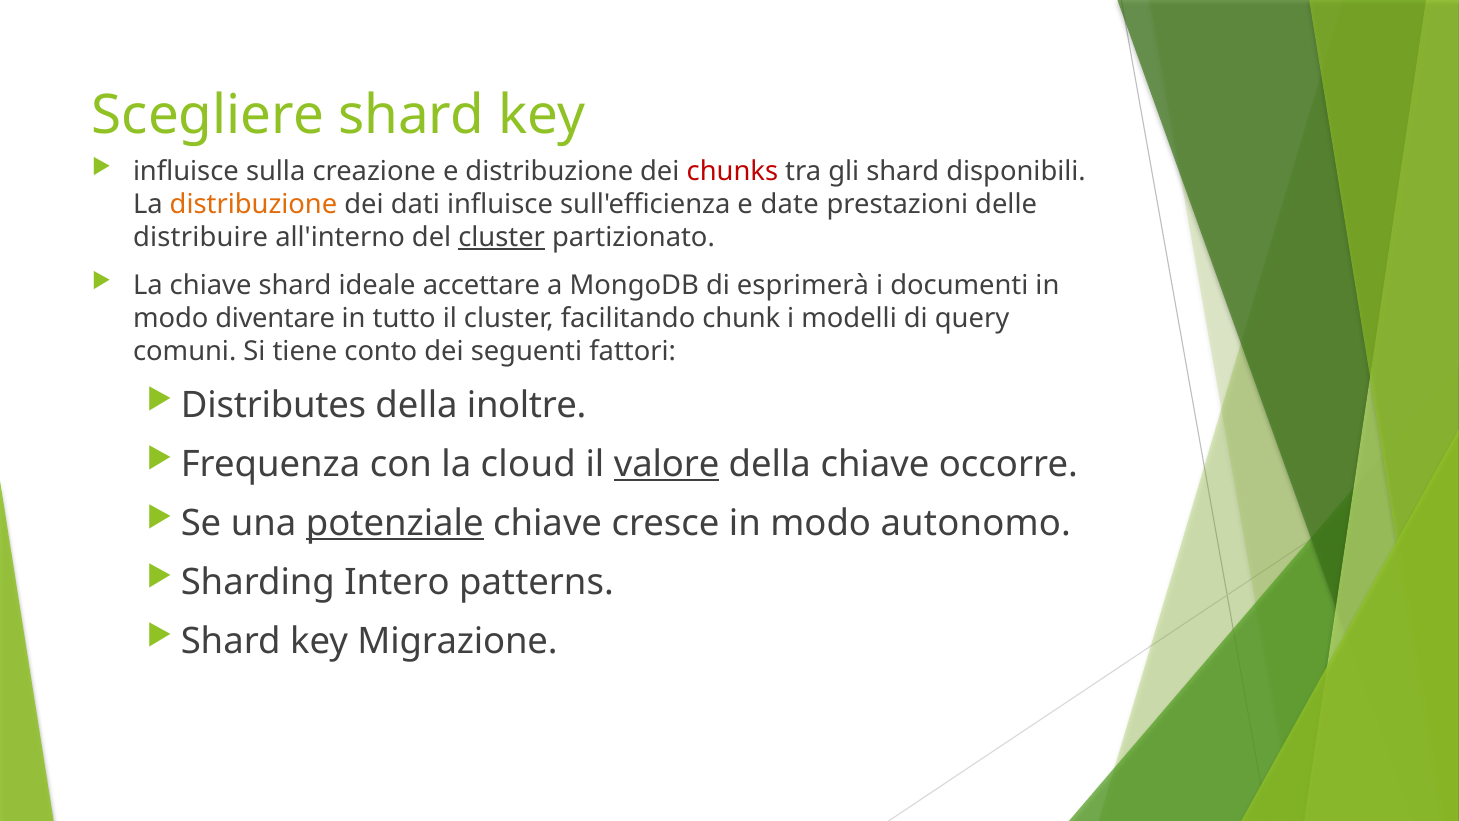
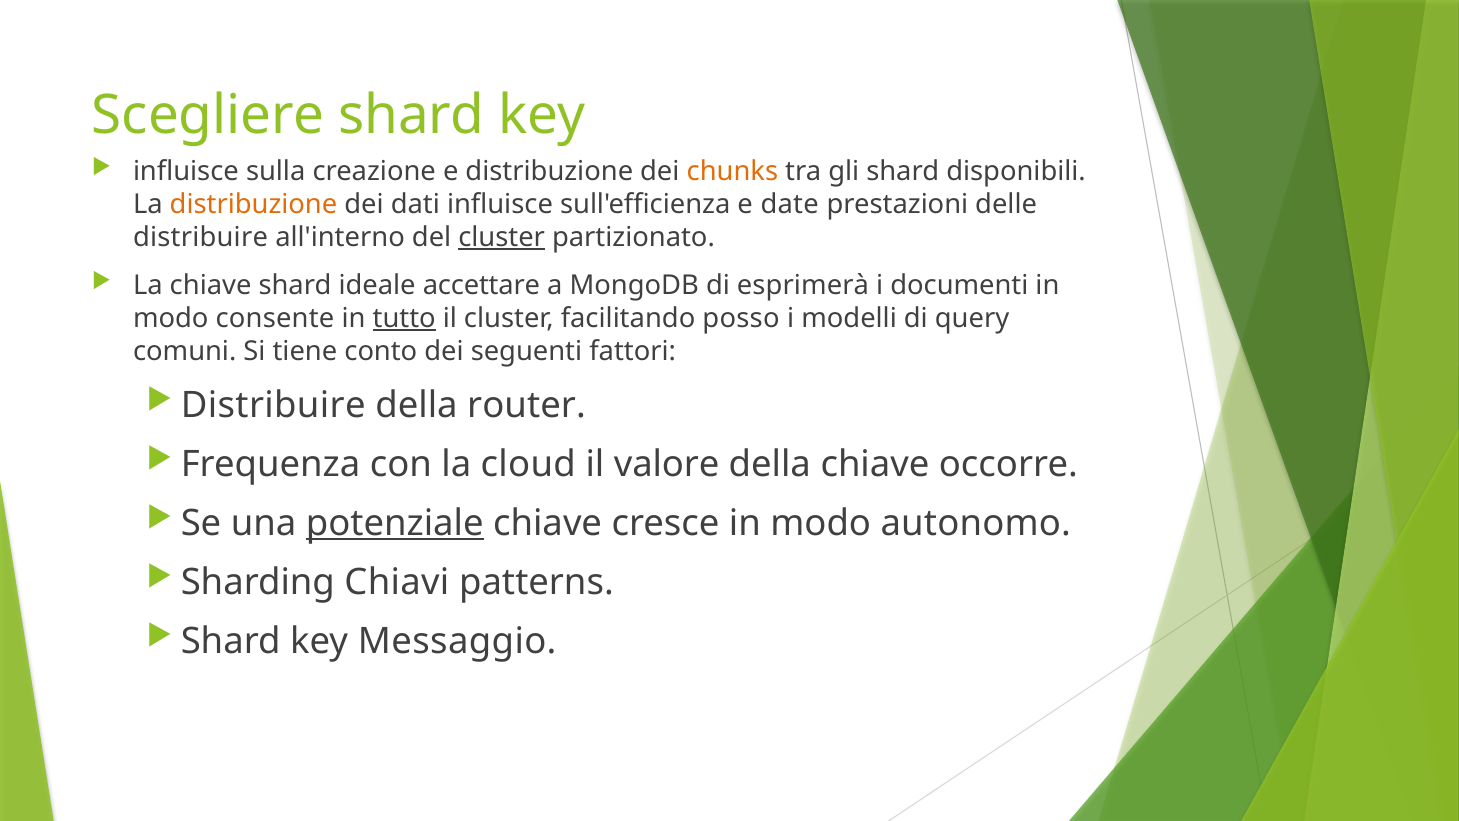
chunks colour: red -> orange (732, 172)
diventare: diventare -> consente (275, 318)
tutto underline: none -> present (404, 318)
chunk: chunk -> posso (741, 318)
Distributes: Distributes -> Distribuire (273, 405)
inoltre: inoltre -> router (526, 405)
valore underline: present -> none (667, 464)
Intero: Intero -> Chiavi (397, 582)
Migrazione: Migrazione -> Messaggio (457, 641)
